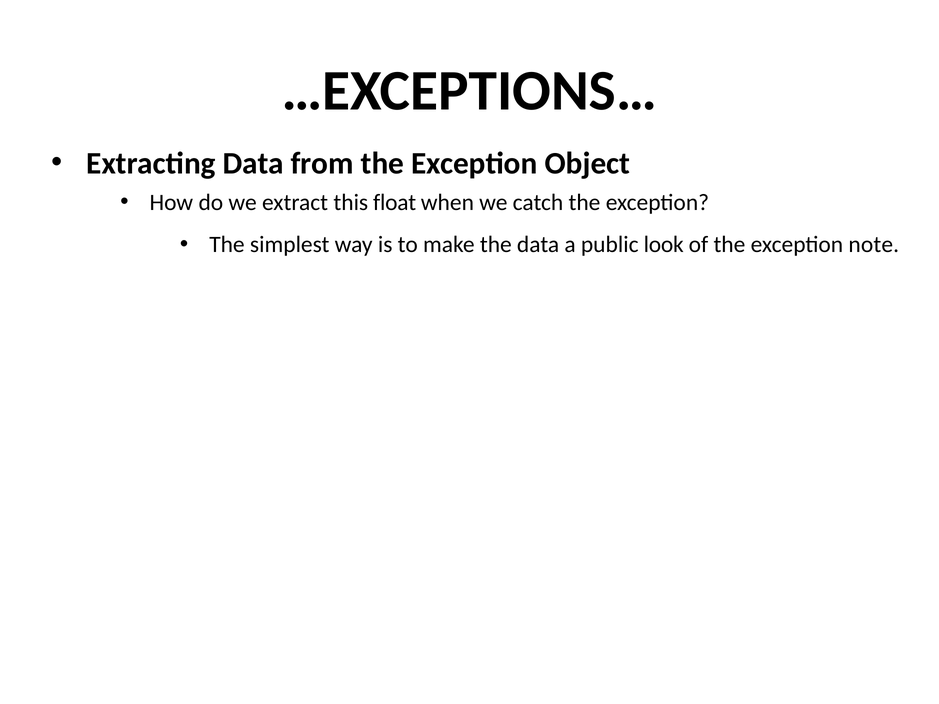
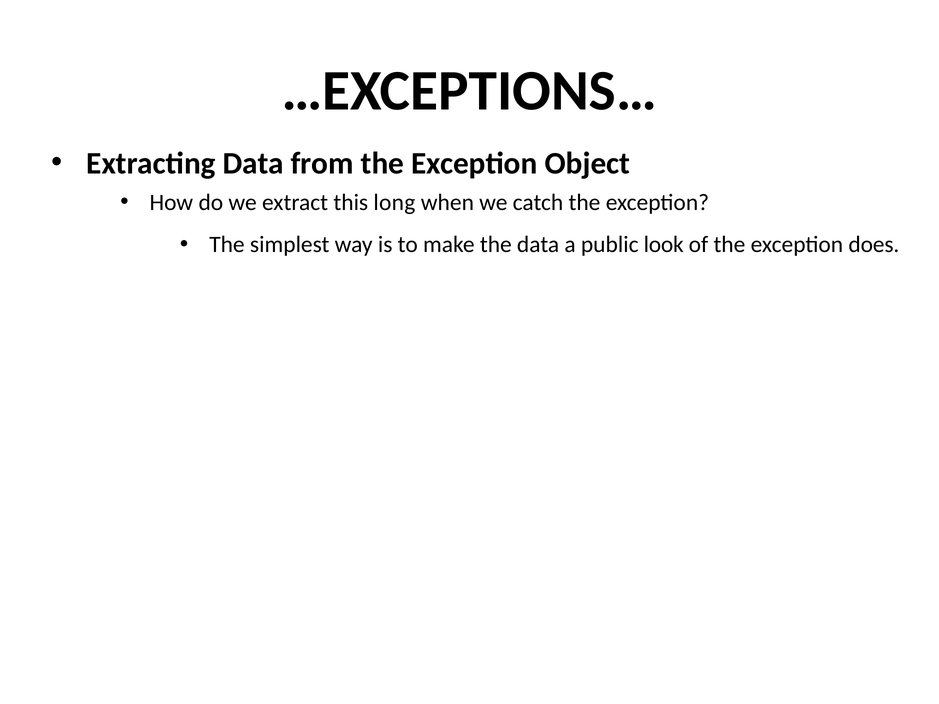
float: float -> long (394, 202)
note: note -> does (874, 245)
